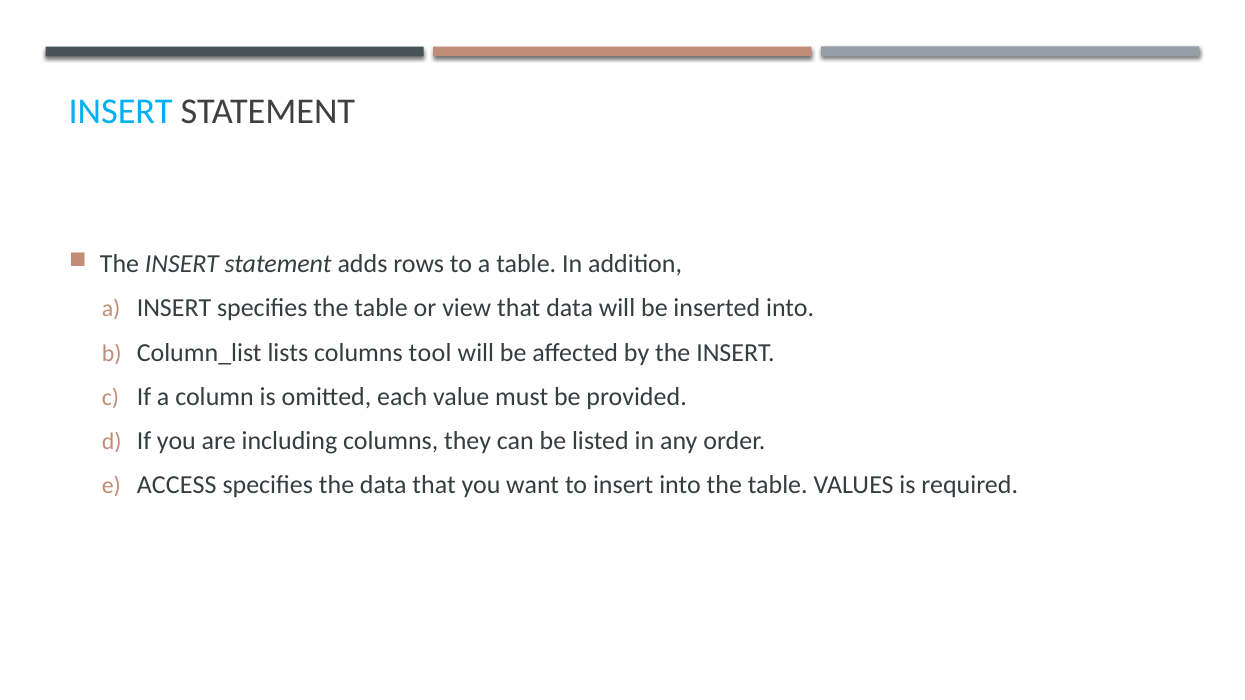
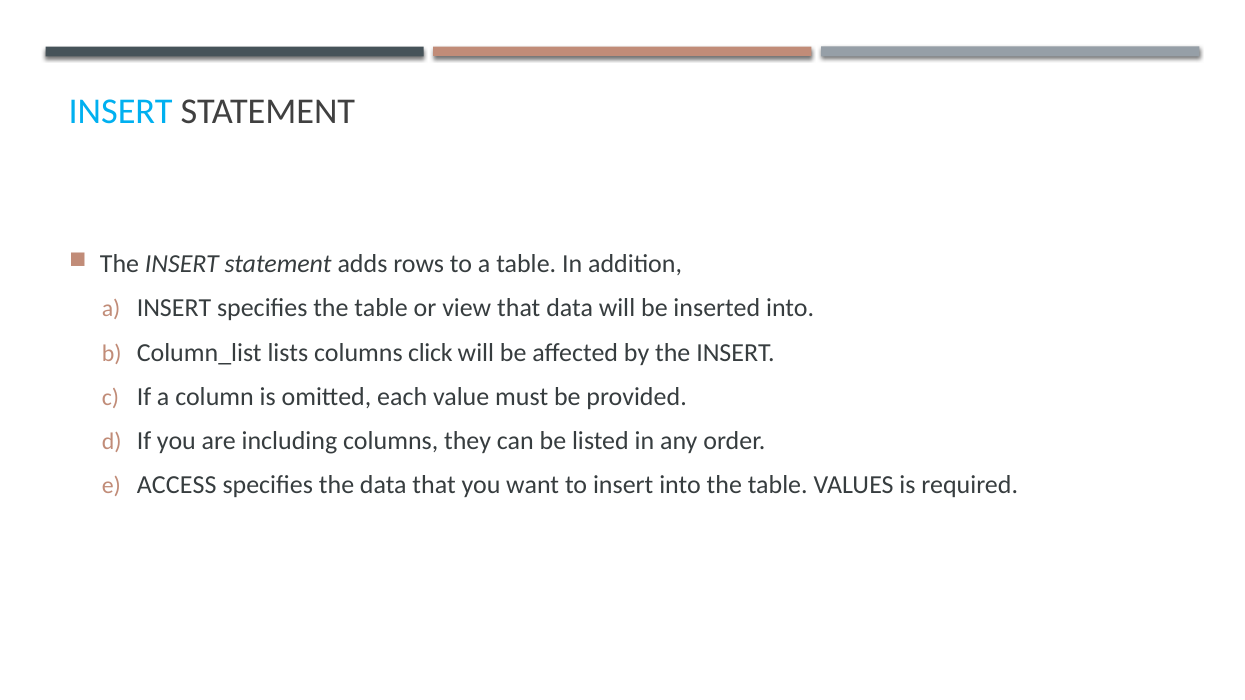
tool: tool -> click (430, 353)
